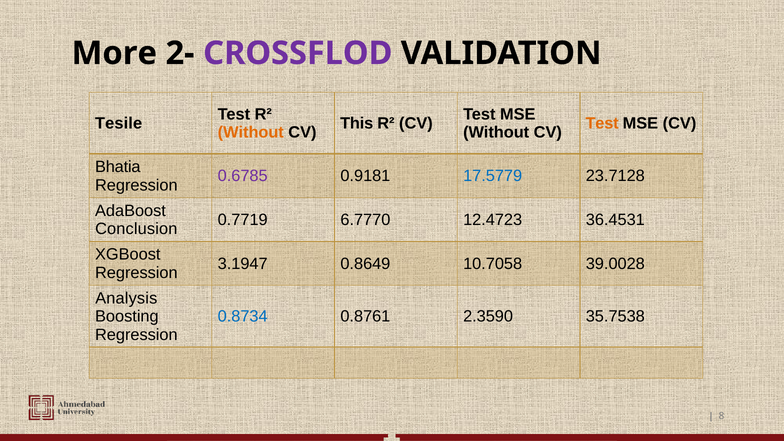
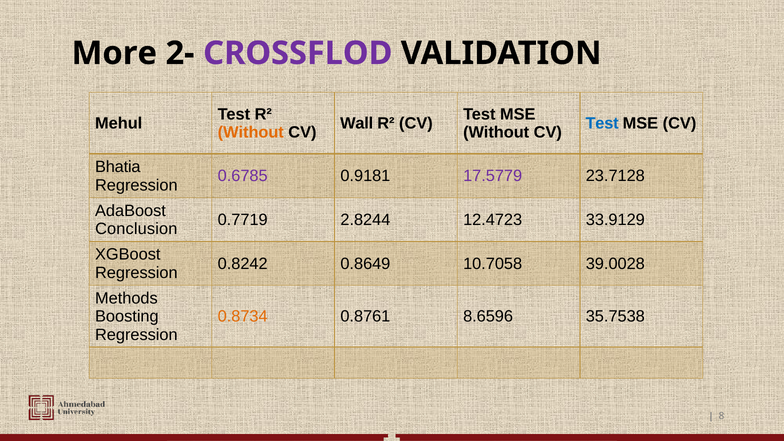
Tesile: Tesile -> Mehul (119, 123)
This: This -> Wall (357, 123)
Test colour: orange -> blue (602, 123)
17.5779 colour: blue -> purple (493, 176)
6.7770: 6.7770 -> 2.8244 (365, 220)
36.4531: 36.4531 -> 33.9129 (615, 220)
3.1947: 3.1947 -> 0.8242 (243, 264)
Analysis: Analysis -> Methods (126, 298)
0.8734 colour: blue -> orange (243, 316)
2.3590: 2.3590 -> 8.6596 (488, 316)
